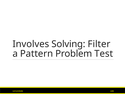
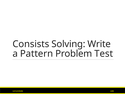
Involves: Involves -> Consists (31, 44)
Filter: Filter -> Write (99, 44)
